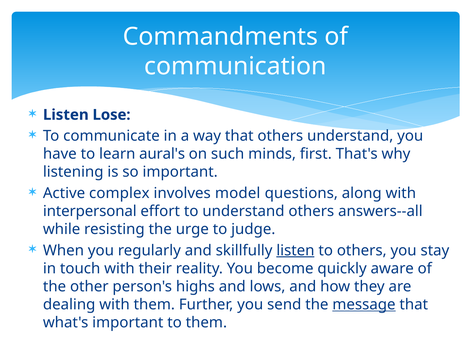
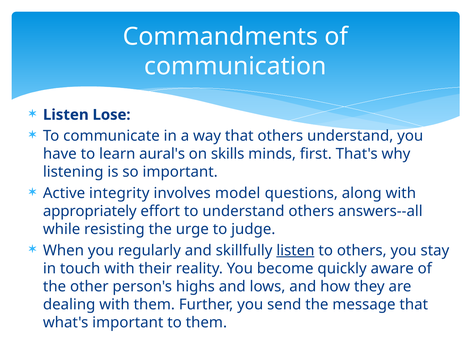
such: such -> skills (228, 154)
complex: complex -> integrity (119, 193)
interpersonal: interpersonal -> appropriately (90, 211)
message underline: present -> none (364, 305)
